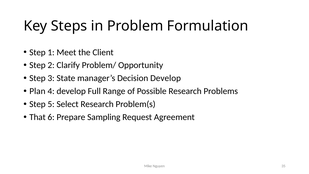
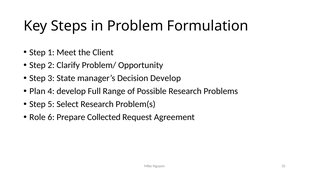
That: That -> Role (37, 117)
Sampling: Sampling -> Collected (104, 117)
